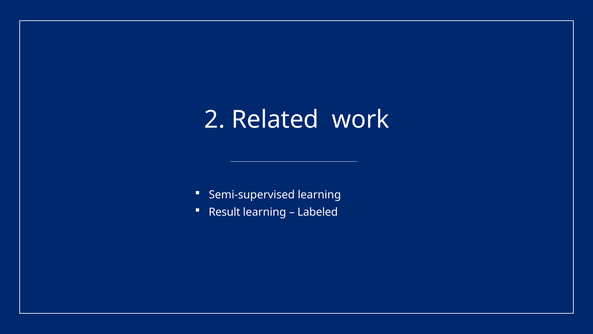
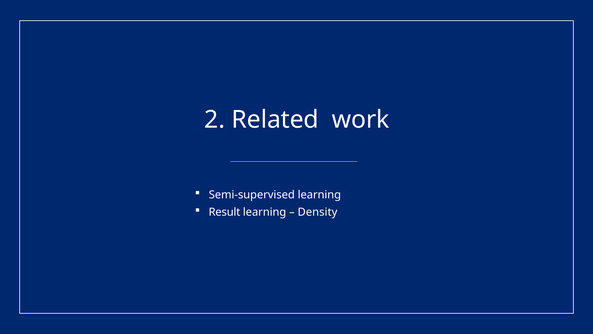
Labeled: Labeled -> Density (318, 212)
